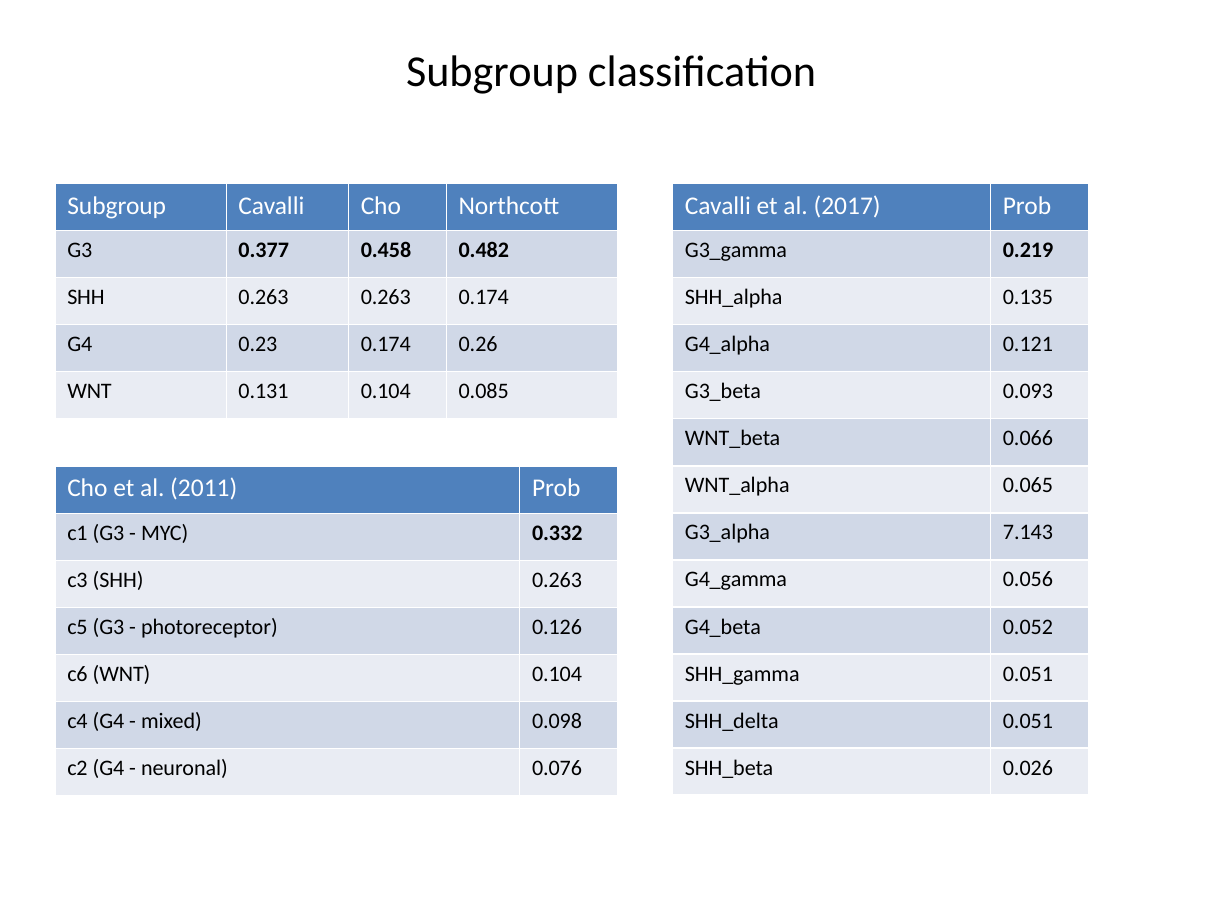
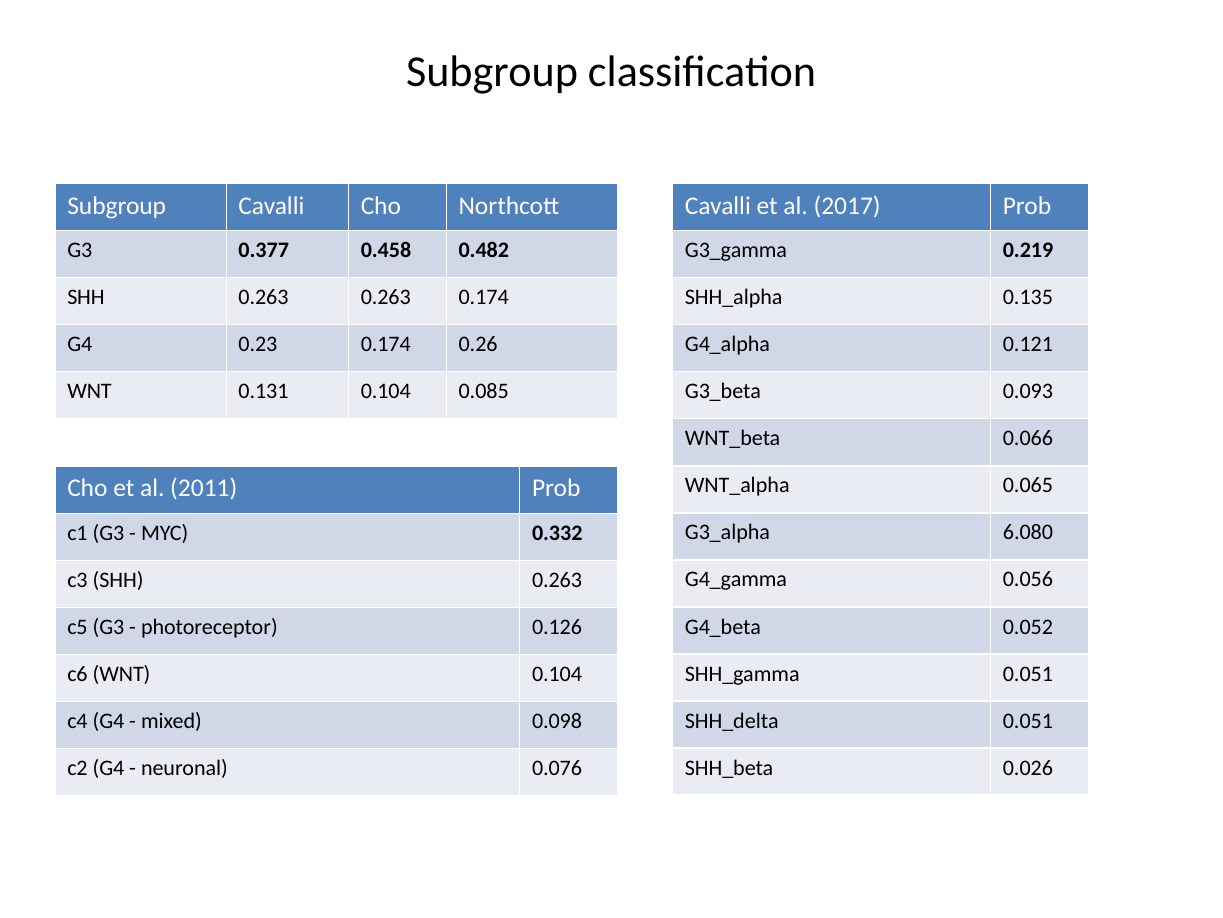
7.143: 7.143 -> 6.080 (1028, 532)
